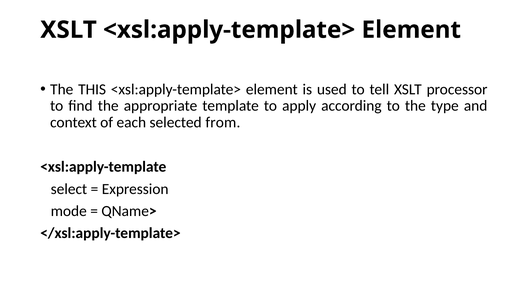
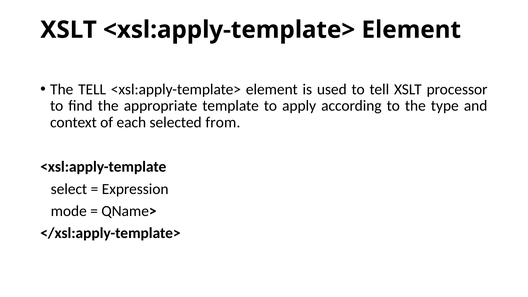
The THIS: THIS -> TELL (92, 89)
